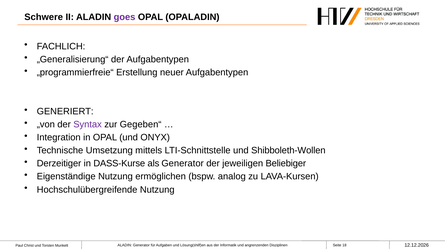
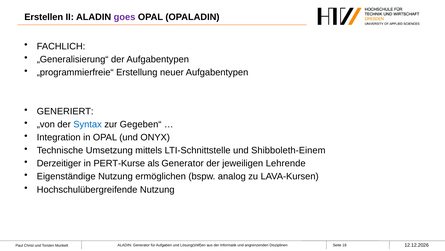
Schwere: Schwere -> Erstellen (44, 17)
Syntax colour: purple -> blue (88, 124)
Shibboleth-Wollen: Shibboleth-Wollen -> Shibboleth-Einem (288, 150)
DASS-Kurse: DASS-Kurse -> PERT-Kurse (119, 163)
Beliebiger: Beliebiger -> Lehrende (286, 163)
